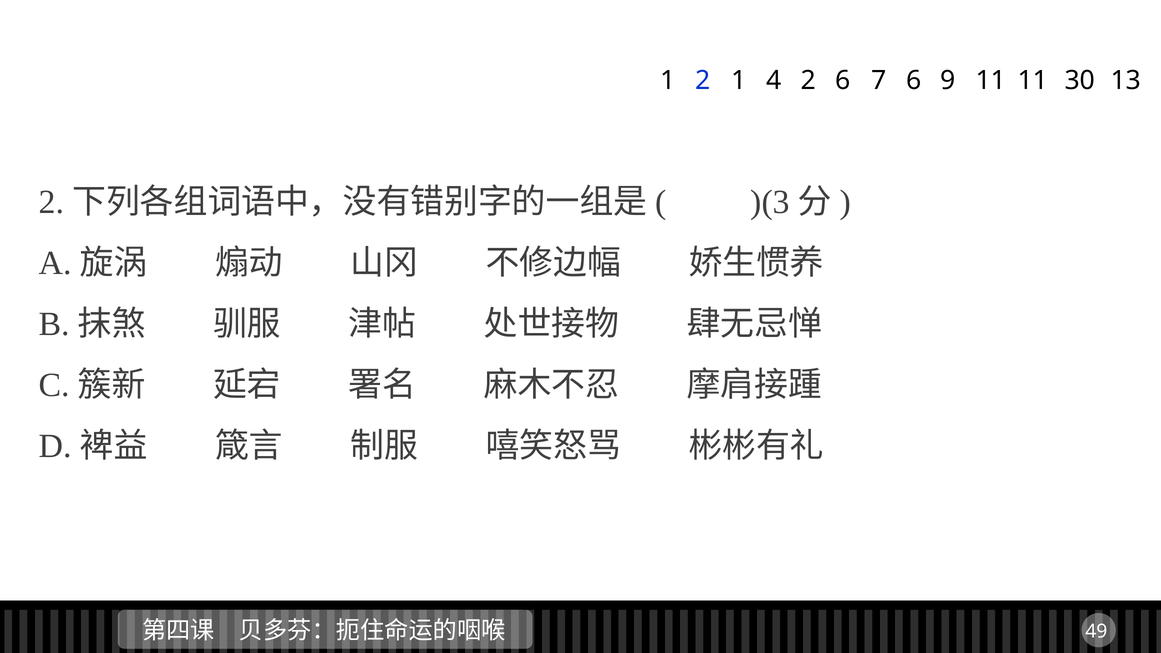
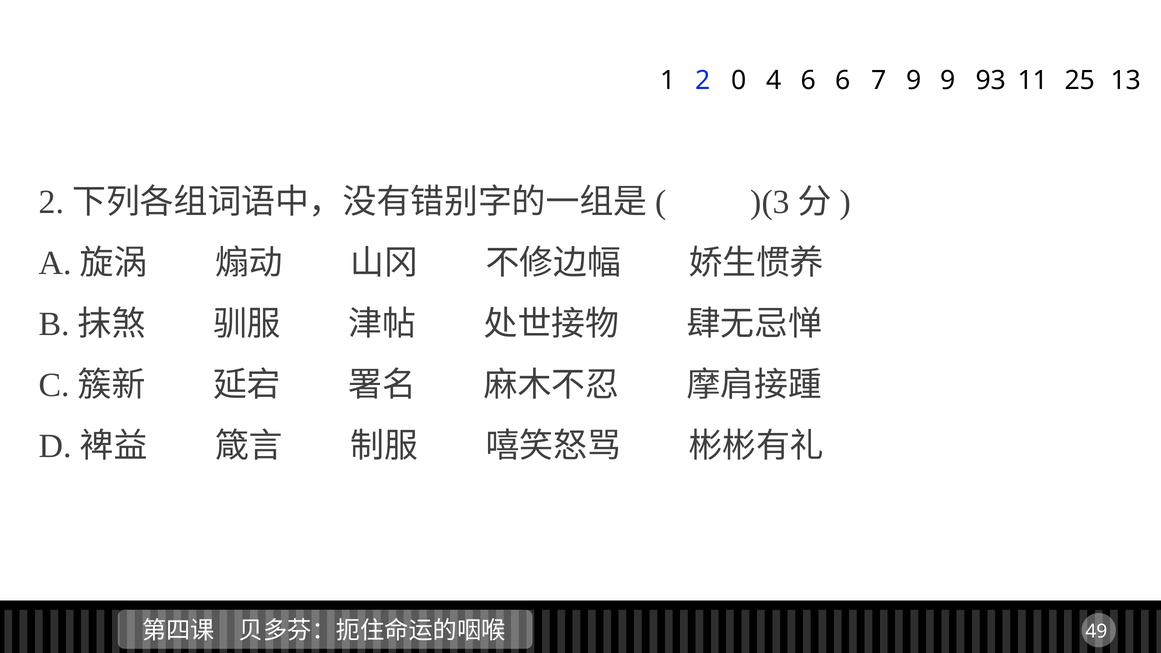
2 1: 1 -> 0 (739, 80)
4 2: 2 -> 6 (808, 80)
7 6: 6 -> 9 (914, 80)
9 11: 11 -> 93 (991, 80)
30: 30 -> 25 (1080, 80)
